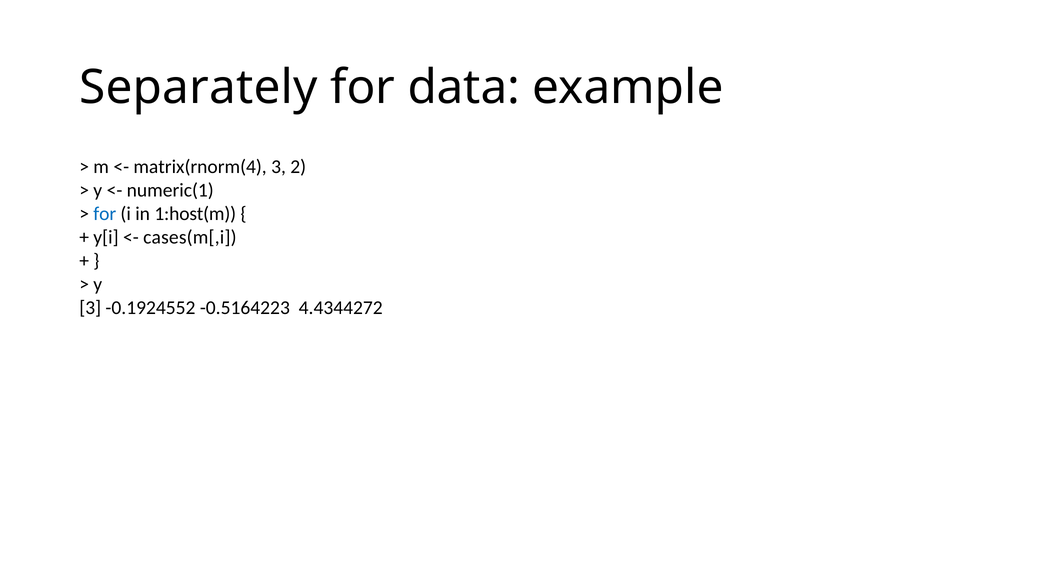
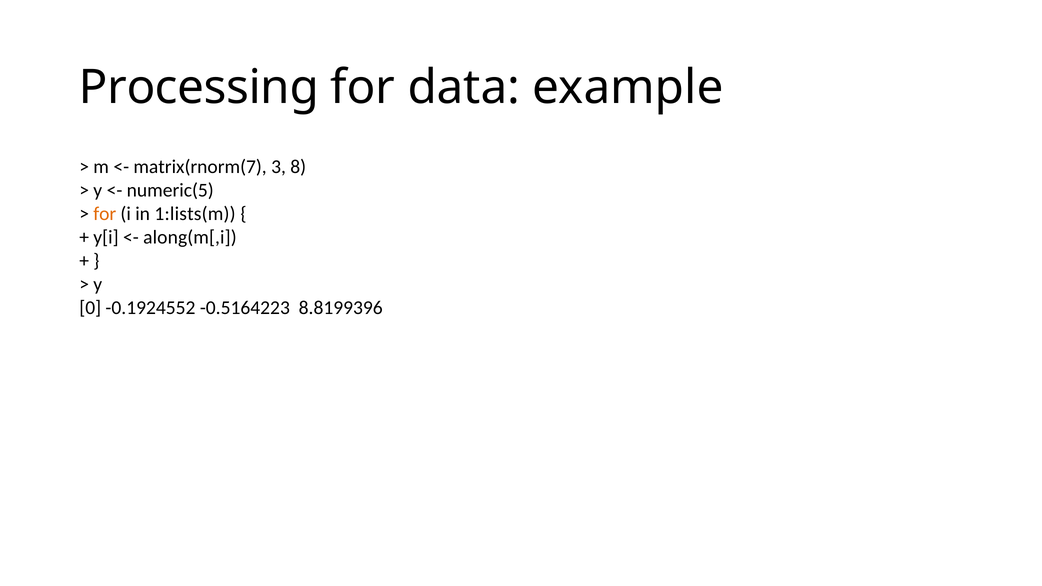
Separately: Separately -> Processing (199, 88)
matrix(rnorm(4: matrix(rnorm(4 -> matrix(rnorm(7 (200, 167)
2: 2 -> 8 (298, 167)
numeric(1: numeric(1 -> numeric(5 (170, 190)
for colour: blue -> orange (105, 214)
1:host(m: 1:host(m -> 1:lists(m (195, 214)
cases(m[,i: cases(m[,i -> along(m[,i (190, 237)
3: 3 -> 0 (90, 308)
4.4344272: 4.4344272 -> 8.8199396 (341, 308)
